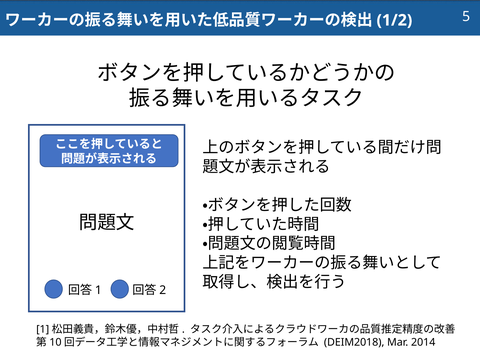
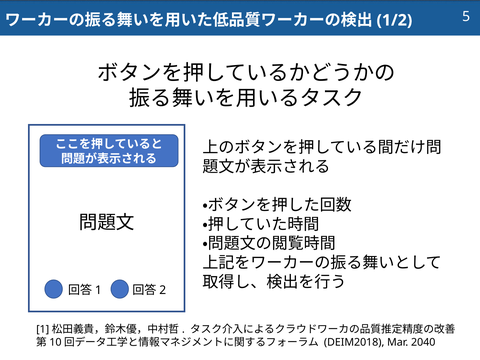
2014: 2014 -> 2040 (423, 342)
